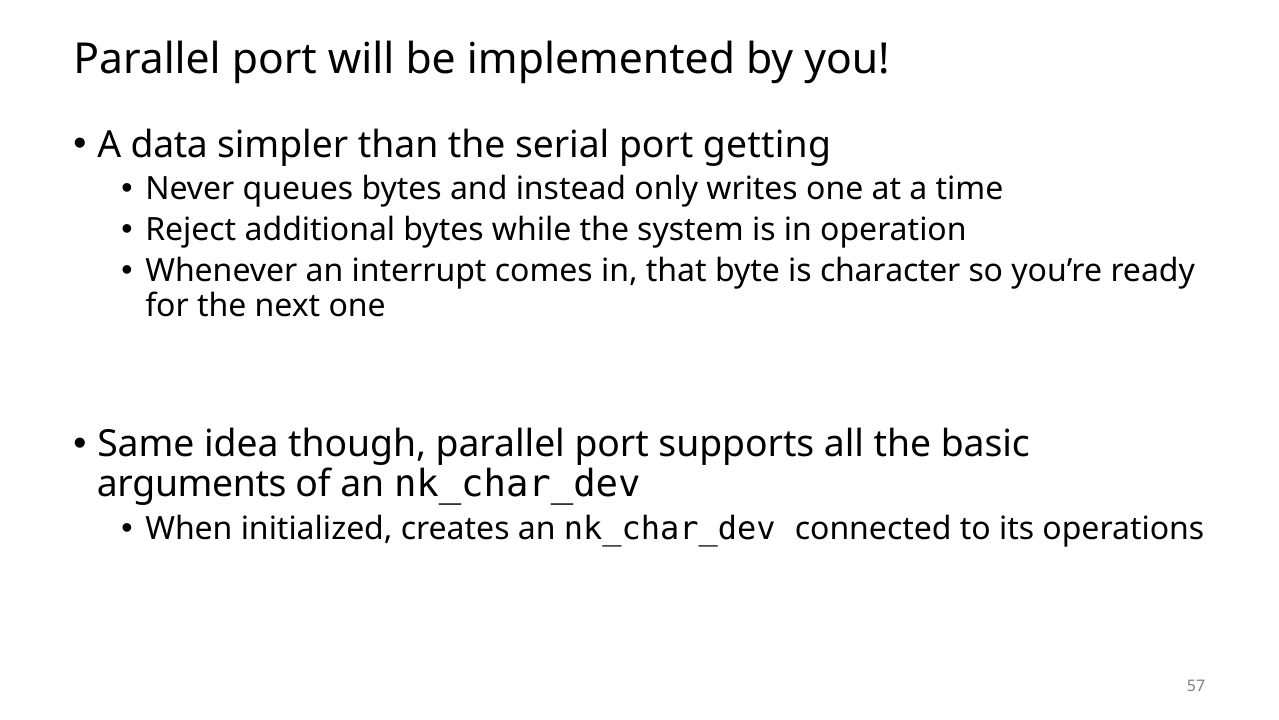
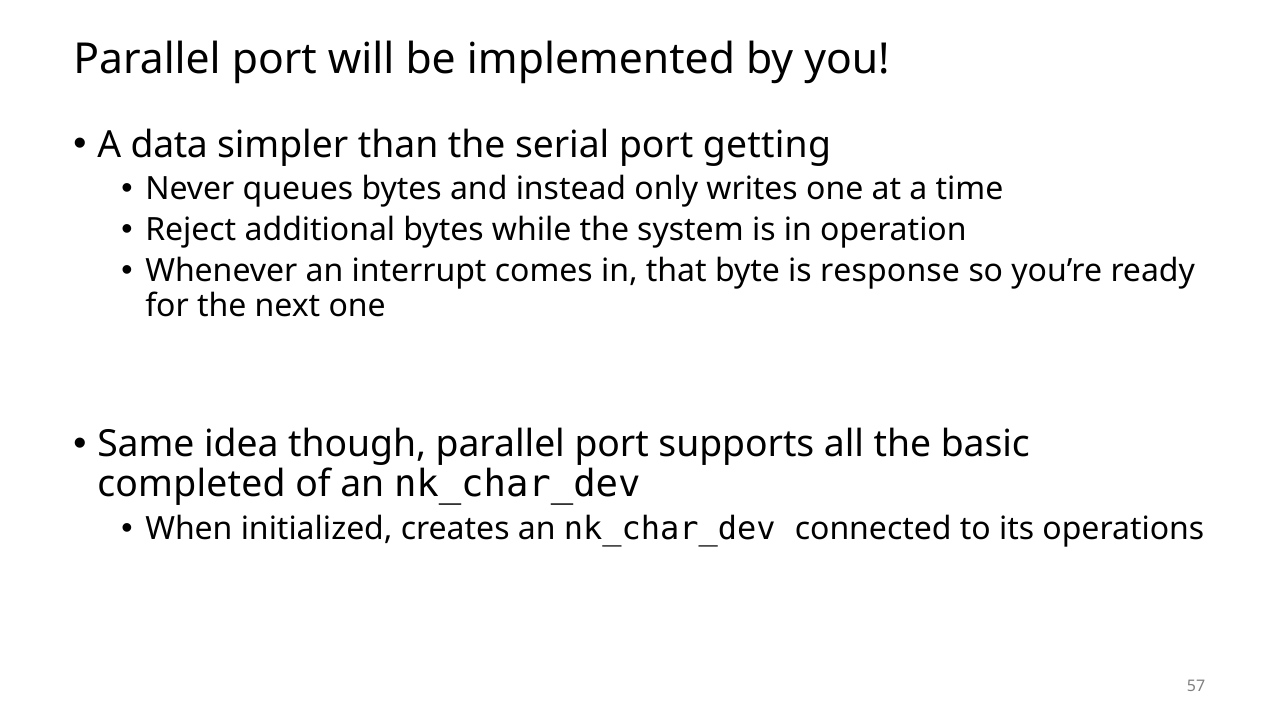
character: character -> response (890, 271)
arguments: arguments -> completed (191, 484)
